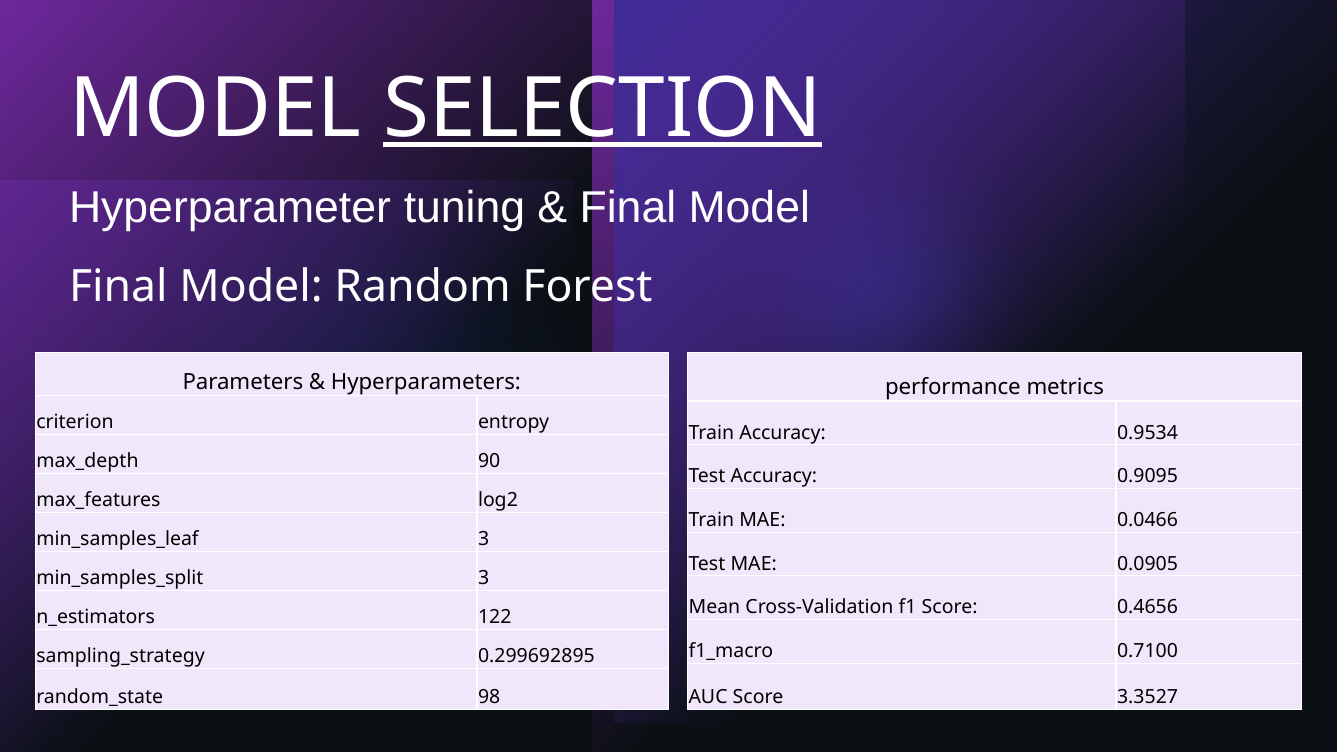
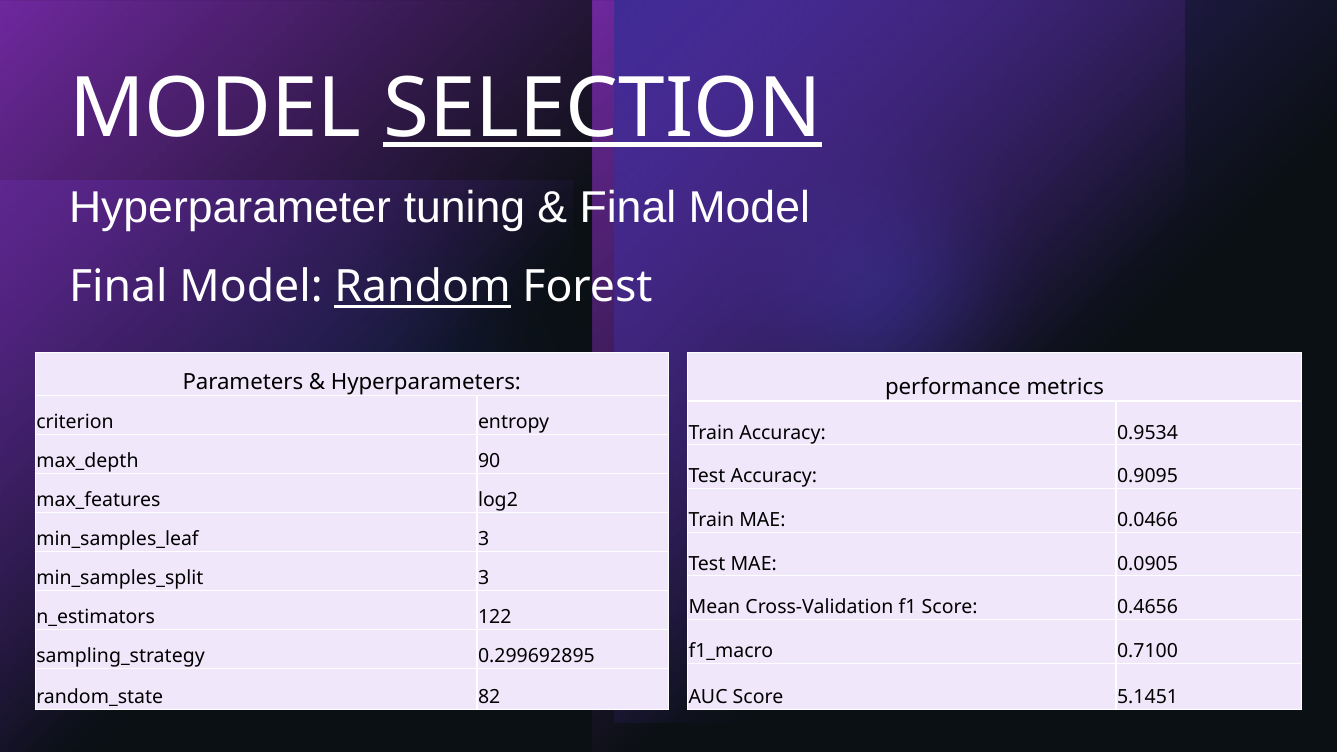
Random underline: none -> present (423, 287)
98: 98 -> 82 (489, 697)
3.3527: 3.3527 -> 5.1451 (1148, 697)
